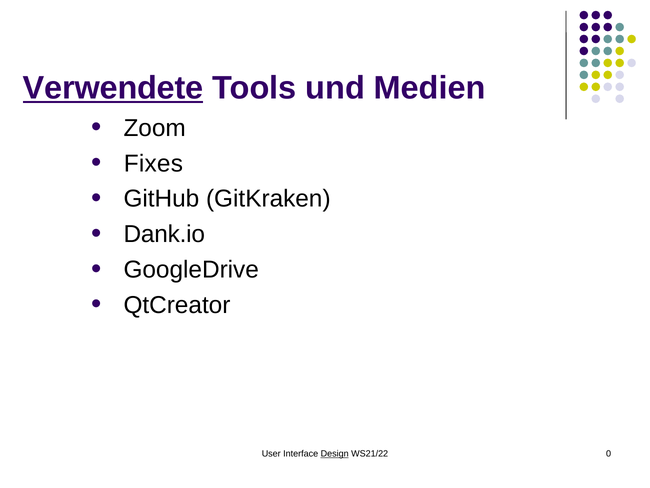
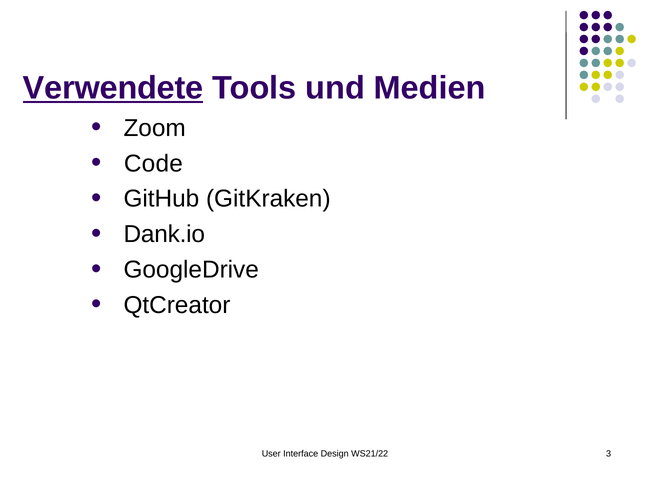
Fixes: Fixes -> Code (153, 163)
Design underline: present -> none (335, 453)
0: 0 -> 3 (609, 453)
